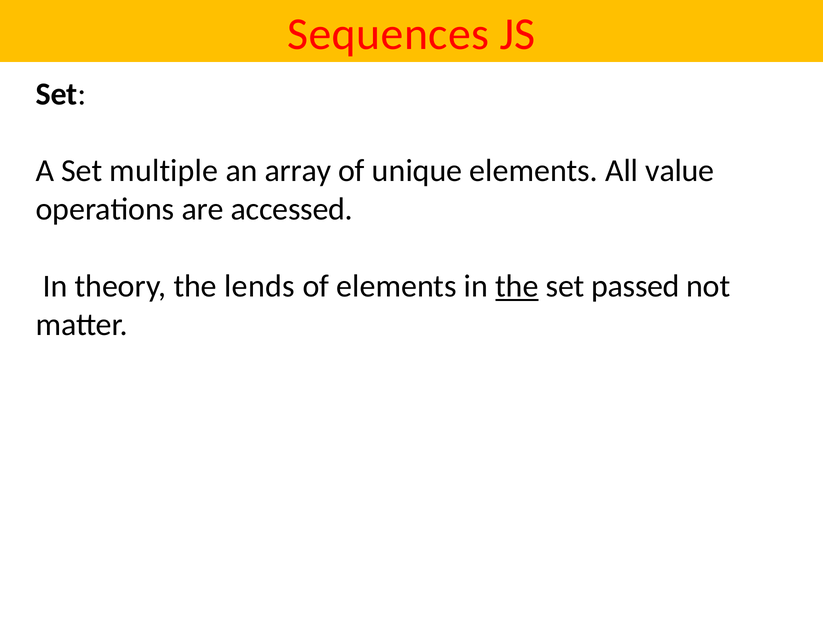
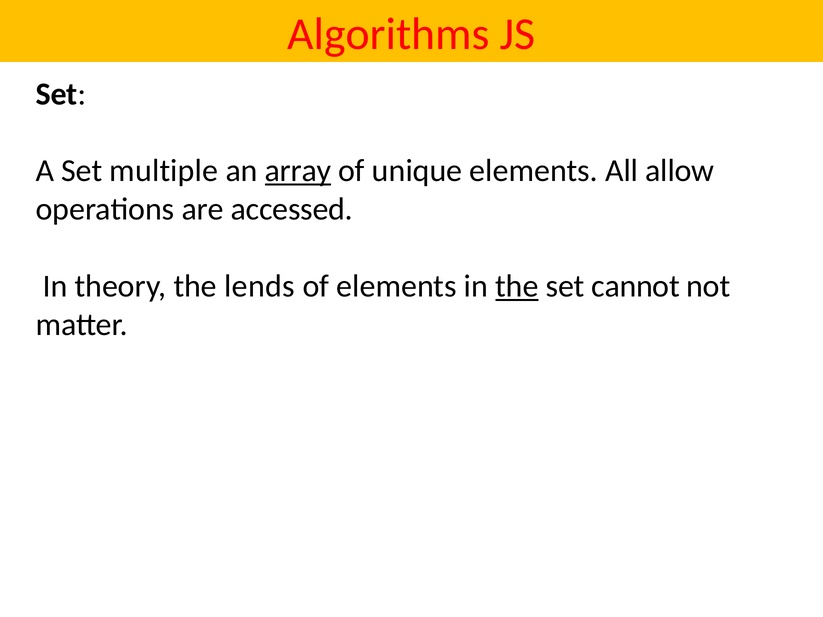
Sequences: Sequences -> Algorithms (389, 34)
array underline: none -> present (298, 171)
value: value -> allow (680, 171)
passed: passed -> cannot (636, 286)
